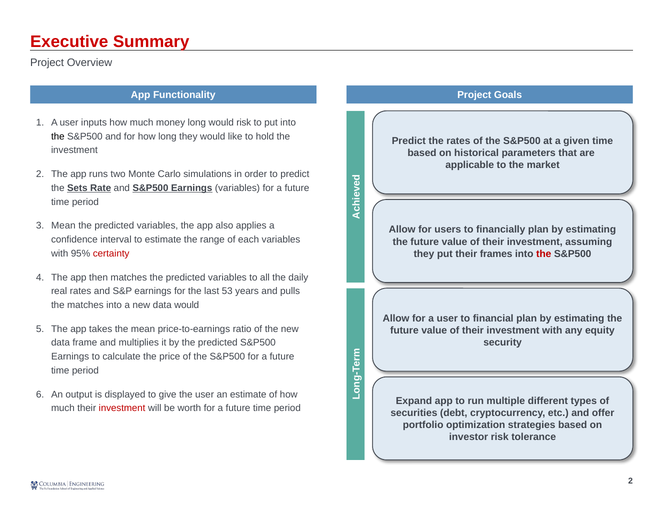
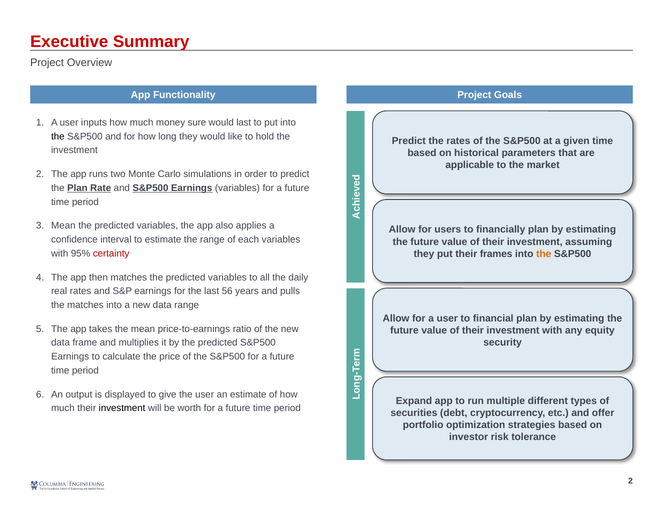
money long: long -> sure (197, 123)
would risk: risk -> last (244, 123)
the Sets: Sets -> Plan (77, 188)
the colour: red -> orange (544, 254)
53: 53 -> 56 (227, 291)
data would: would -> range (187, 305)
investment colour: red -> black (122, 409)
